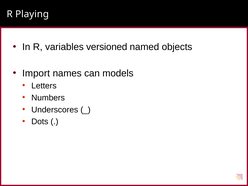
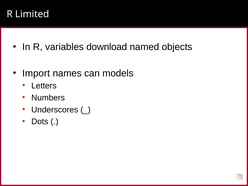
Playing: Playing -> Limited (32, 14)
versioned: versioned -> download (107, 47)
